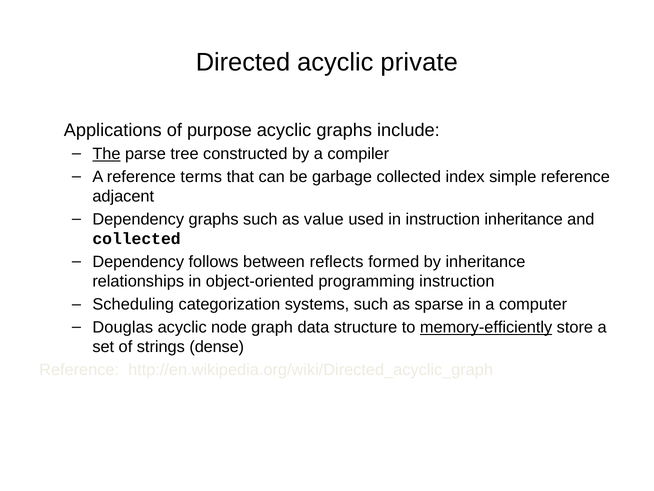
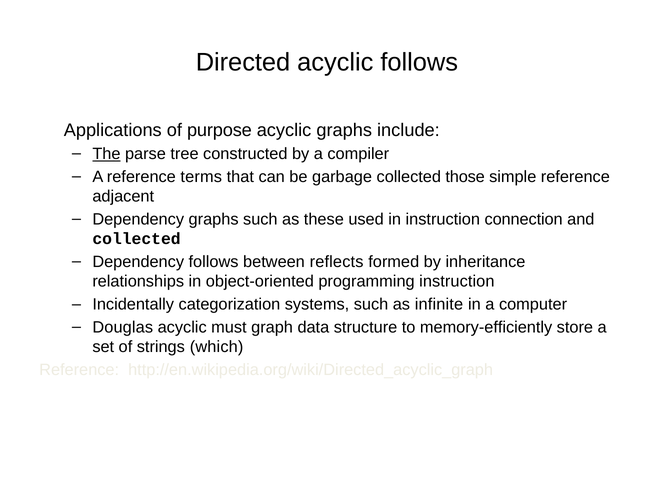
acyclic private: private -> follows (419, 62)
index: index -> those (465, 177)
value: value -> these (324, 219)
instruction inheritance: inheritance -> connection (524, 219)
Scheduling: Scheduling -> Incidentally (133, 304)
sparse: sparse -> infinite (439, 304)
node: node -> must (229, 327)
memory-efficiently underline: present -> none (486, 327)
dense: dense -> which (217, 347)
